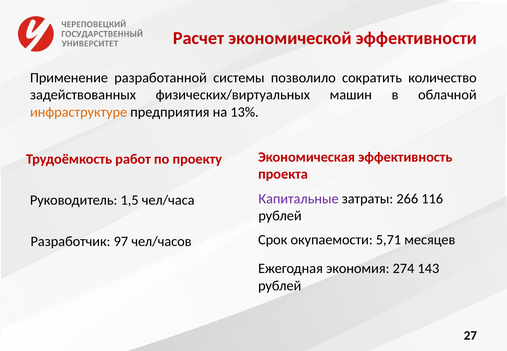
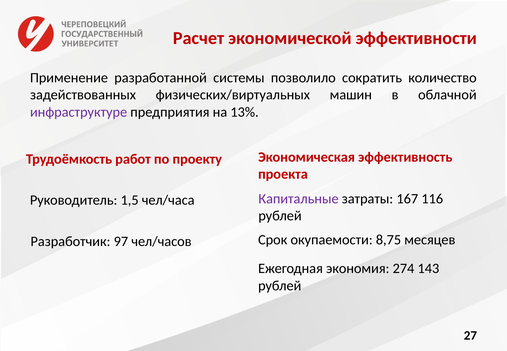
инфраструктуре colour: orange -> purple (79, 112)
266: 266 -> 167 (407, 199)
5,71: 5,71 -> 8,75 (388, 240)
